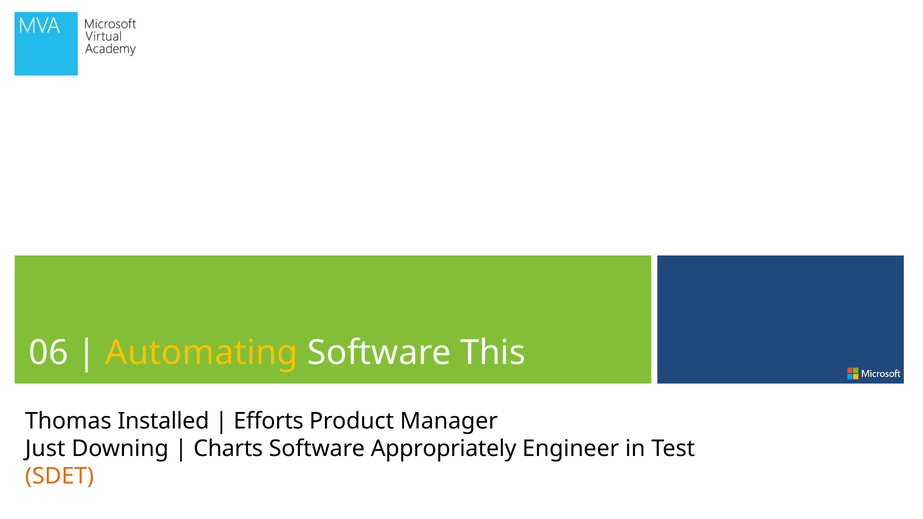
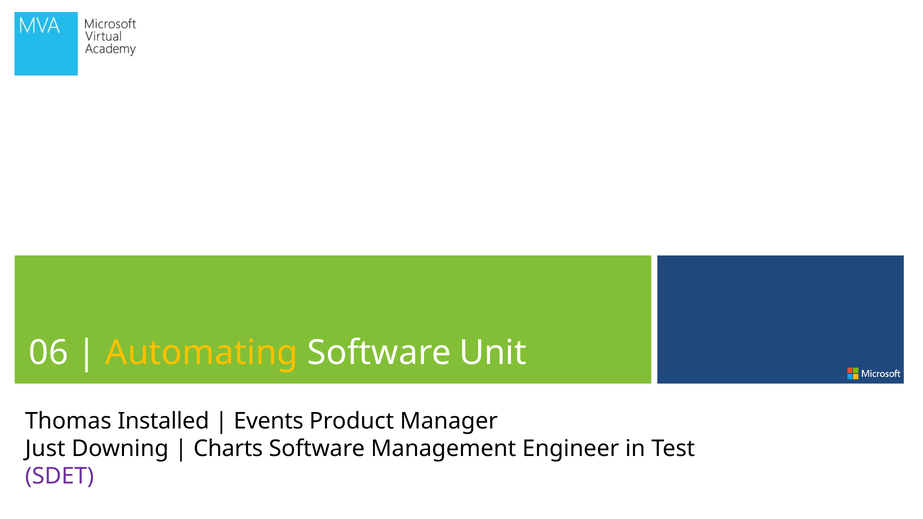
This: This -> Unit (493, 353)
Efforts: Efforts -> Events (269, 421)
Appropriately: Appropriately -> Management (444, 449)
SDET colour: orange -> purple (60, 477)
